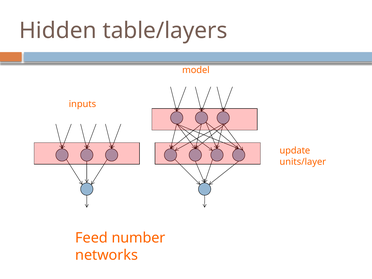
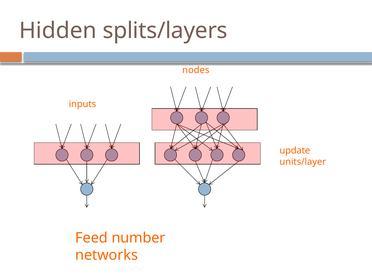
table/layers: table/layers -> splits/layers (165, 31)
model: model -> nodes (196, 70)
